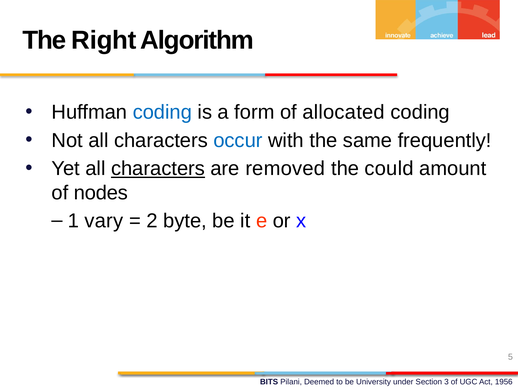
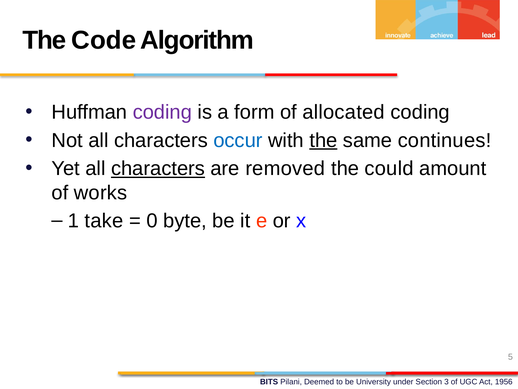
Right: Right -> Code (104, 40)
coding colour: blue -> purple (162, 112)
the underline: none -> present (323, 140)
frequently: frequently -> continues (444, 140)
nodes: nodes -> works (101, 193)
vary: vary -> take (104, 221)
2: 2 -> 0 (152, 221)
